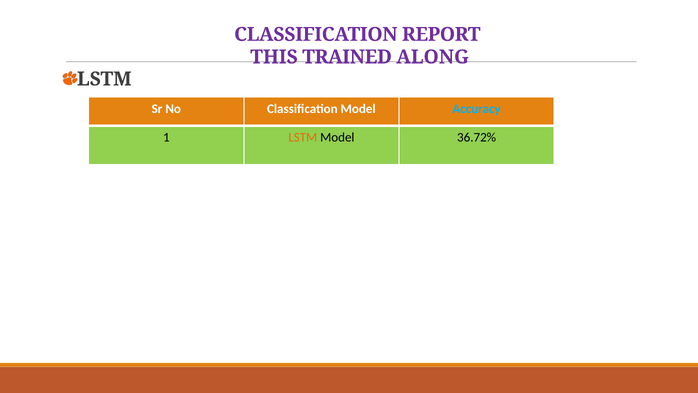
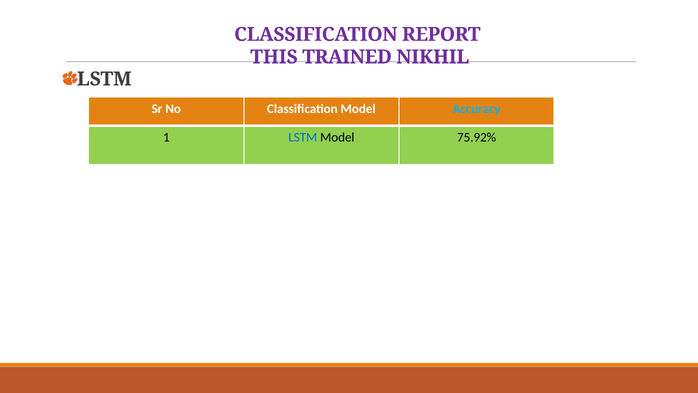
ALONG: ALONG -> NIKHIL (433, 57)
LSTM colour: orange -> blue (303, 137)
36.72%: 36.72% -> 75.92% (477, 137)
